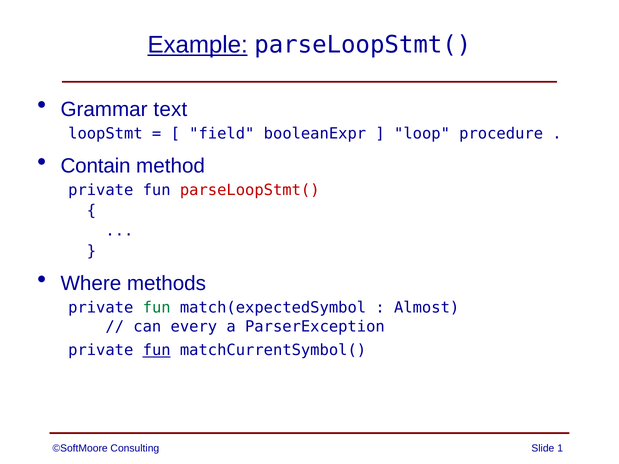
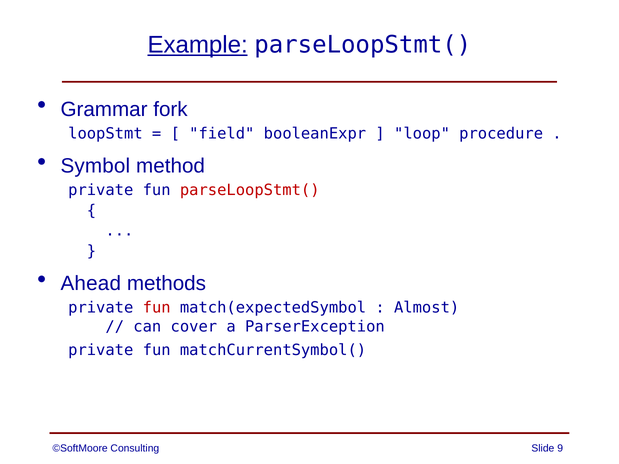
text: text -> fork (170, 109)
Contain: Contain -> Symbol (95, 166)
Where: Where -> Ahead (91, 284)
fun colour: green -> red (157, 308)
every: every -> cover (194, 327)
fun underline: present -> none (157, 350)
1: 1 -> 9 (560, 448)
